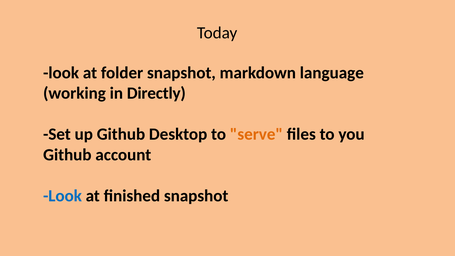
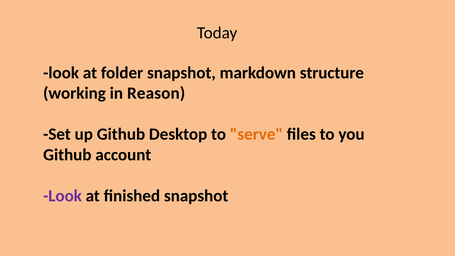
language: language -> structure (332, 73)
Directly: Directly -> Reason (156, 93)
Look colour: blue -> purple (63, 196)
